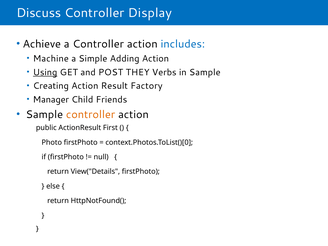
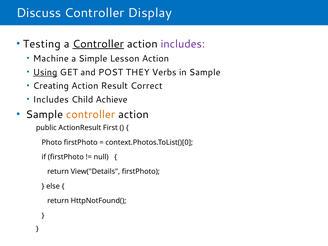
Achieve: Achieve -> Testing (42, 44)
Controller underline: none -> present (98, 44)
includes colour: blue -> purple (183, 44)
Adding: Adding -> Lesson (125, 59)
Factory: Factory -> Correct (146, 86)
Manager: Manager -> Includes (51, 100)
Friends: Friends -> Achieve (112, 100)
